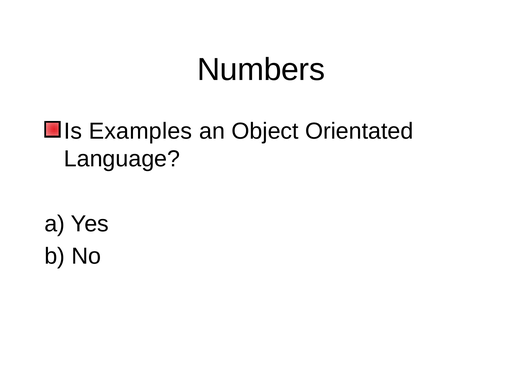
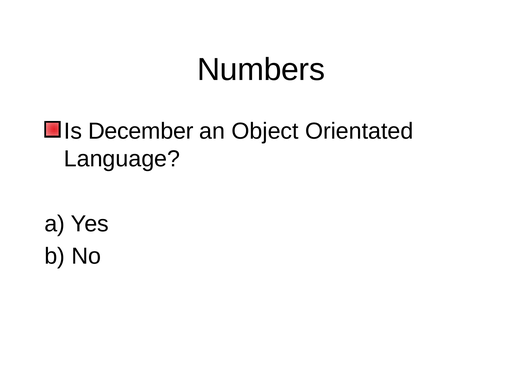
Examples: Examples -> December (141, 131)
